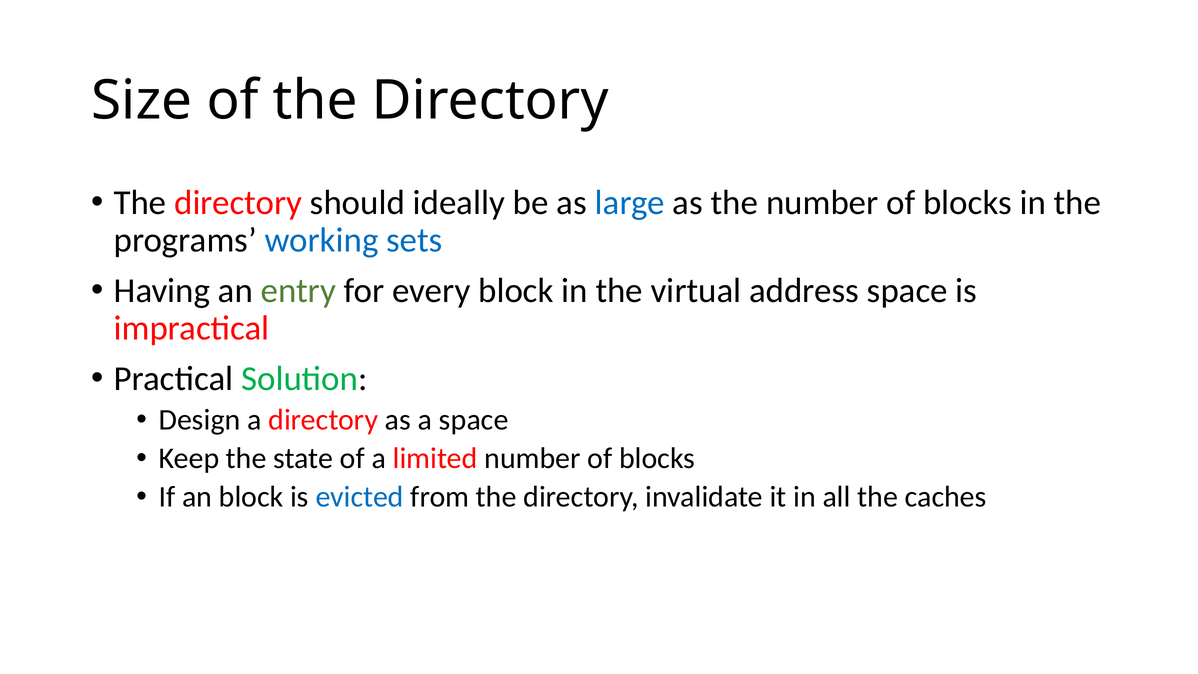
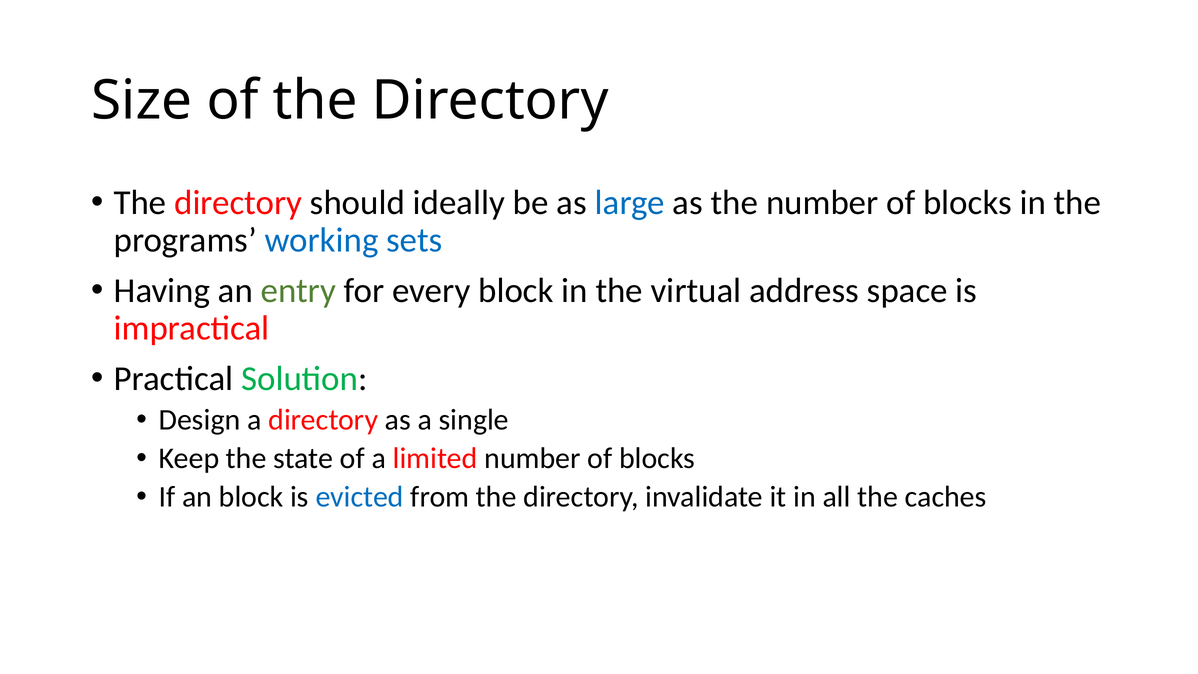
a space: space -> single (474, 420)
